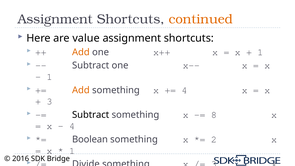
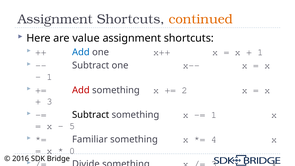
Add colour: orange -> blue (81, 52)
Add colour: orange -> red (81, 90)
4: 4 -> 2 (184, 90)
8: 8 -> 1 (214, 115)
4: 4 -> 5 (72, 126)
Boolean: Boolean -> Familiar (90, 139)
2: 2 -> 4 (214, 139)
1: 1 -> 0 (72, 151)
